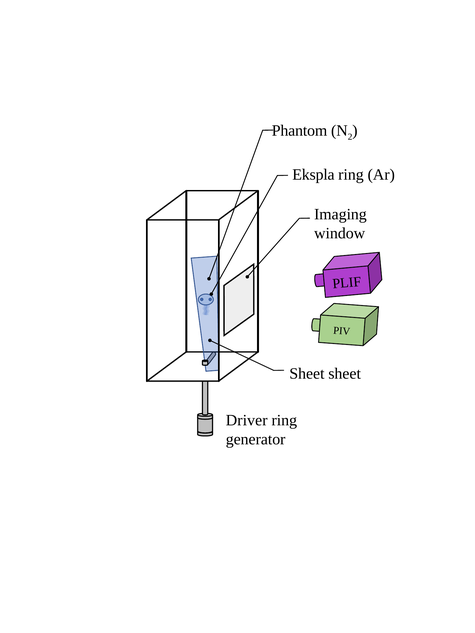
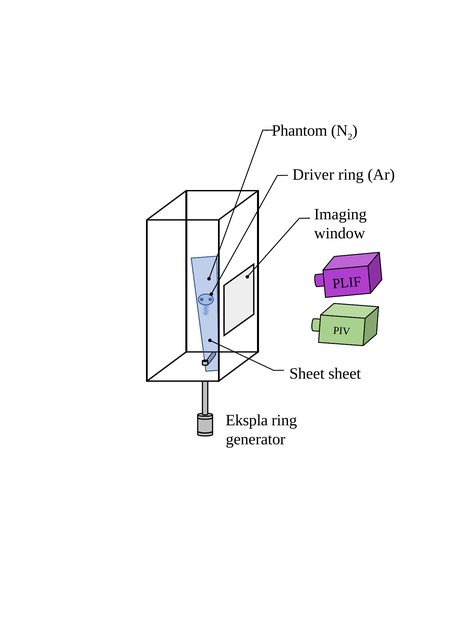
Ekspla: Ekspla -> Driver (313, 175)
Driver: Driver -> Ekspla (247, 421)
